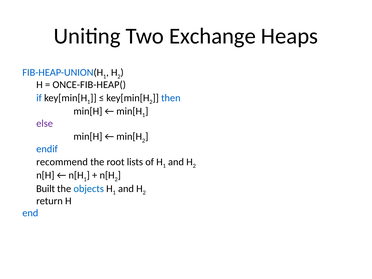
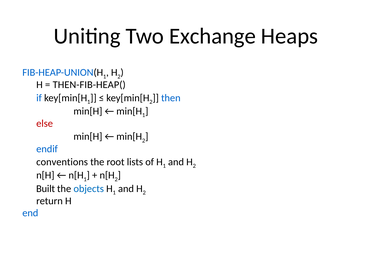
ONCE-FIB-HEAP(: ONCE-FIB-HEAP( -> THEN-FIB-HEAP( (89, 85)
else colour: purple -> red (45, 124)
recommend: recommend -> conventions (62, 162)
